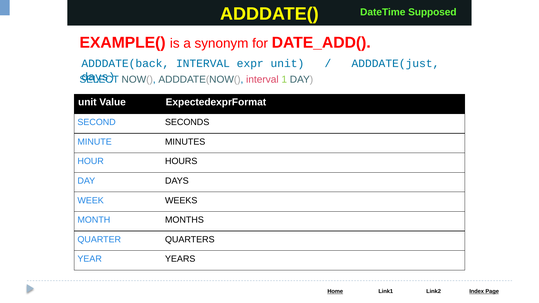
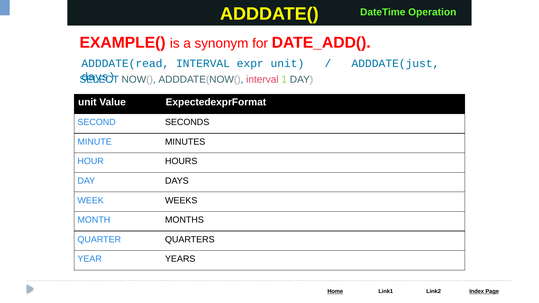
Supposed: Supposed -> Operation (432, 12)
ADDDATE(back: ADDDATE(back -> ADDDATE(read (125, 63)
